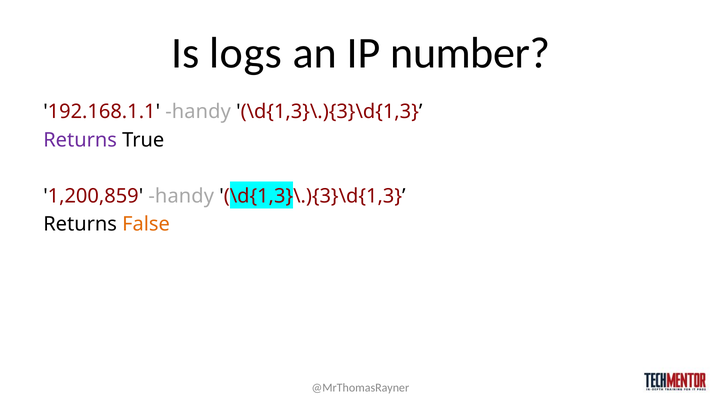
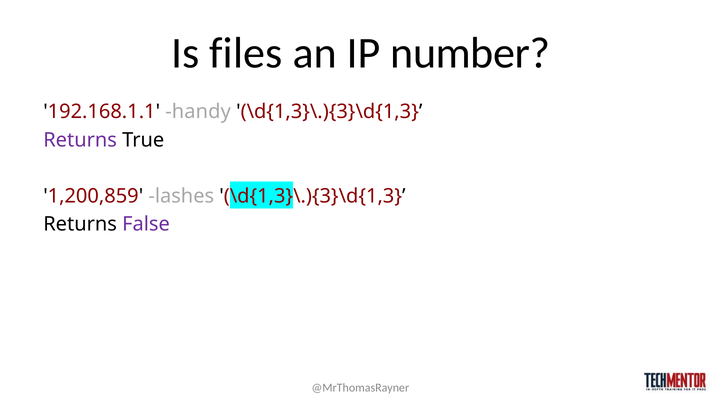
logs: logs -> files (246, 53)
1,200,859 handy: handy -> lashes (181, 196)
False colour: orange -> purple (146, 224)
